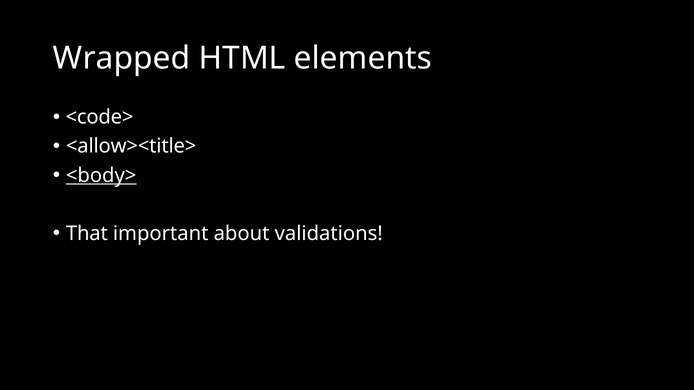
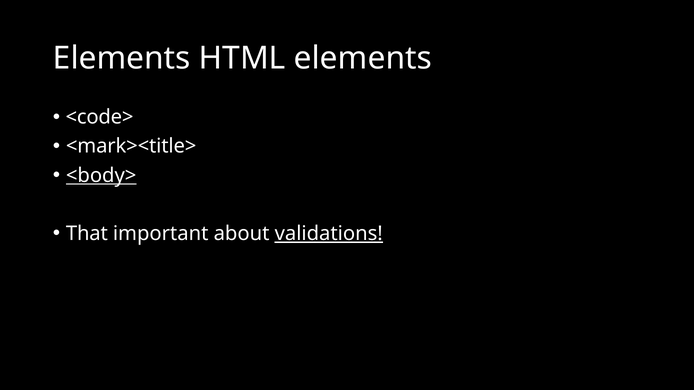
Wrapped: Wrapped -> Elements (122, 58)
<allow><title>: <allow><title> -> <mark><title> (131, 146)
validations underline: none -> present (329, 234)
